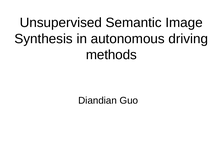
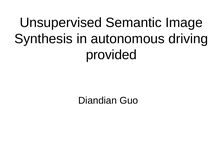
methods: methods -> provided (111, 55)
